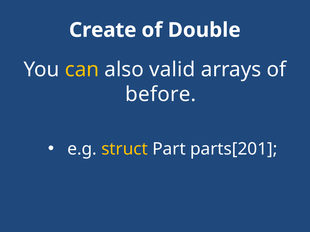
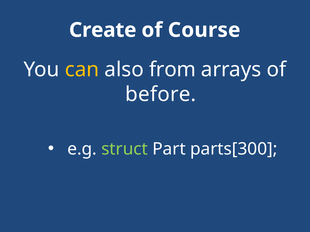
Double: Double -> Course (204, 30)
valid: valid -> from (173, 70)
struct colour: yellow -> light green (125, 149)
parts[201: parts[201 -> parts[300 (234, 149)
